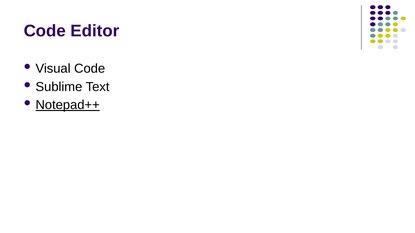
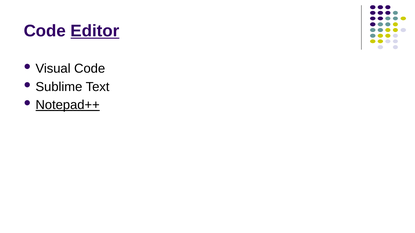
Editor underline: none -> present (95, 31)
